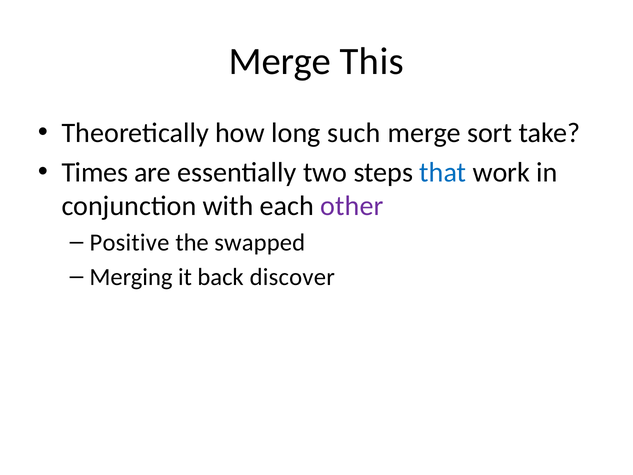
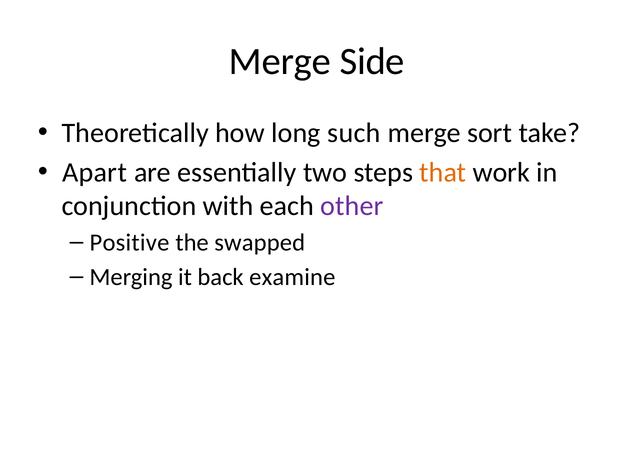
This: This -> Side (372, 61)
Times: Times -> Apart (95, 172)
that colour: blue -> orange (443, 172)
discover: discover -> examine (292, 277)
